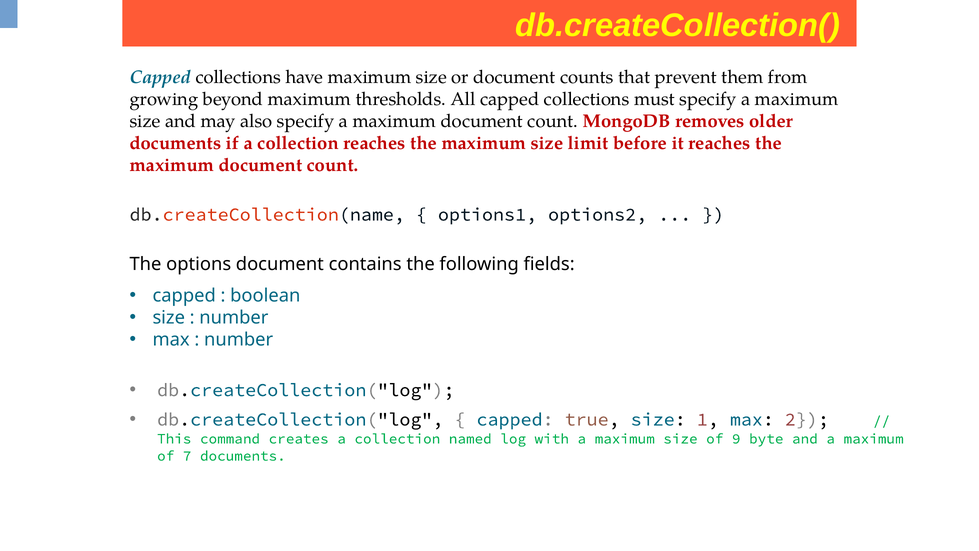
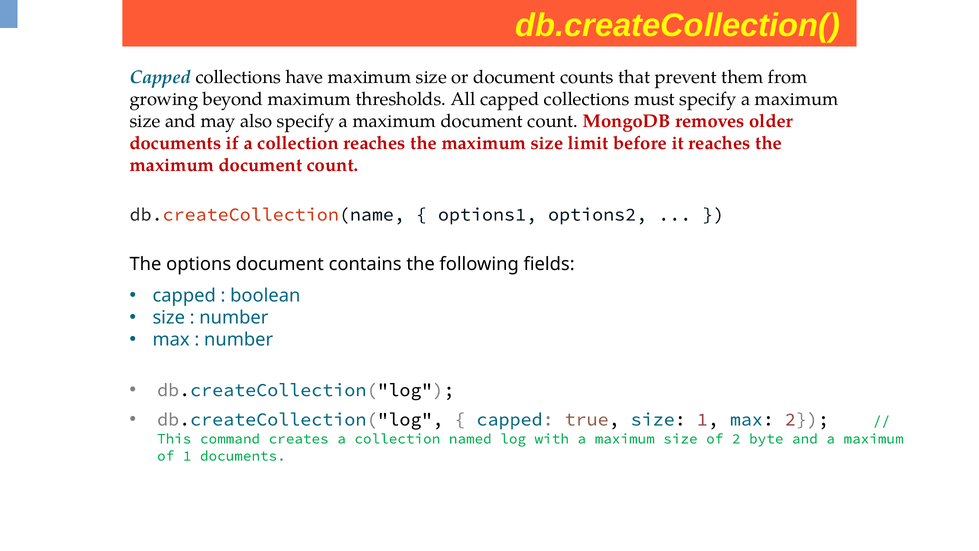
of 9: 9 -> 2 (736, 439)
of 7: 7 -> 1 (187, 456)
